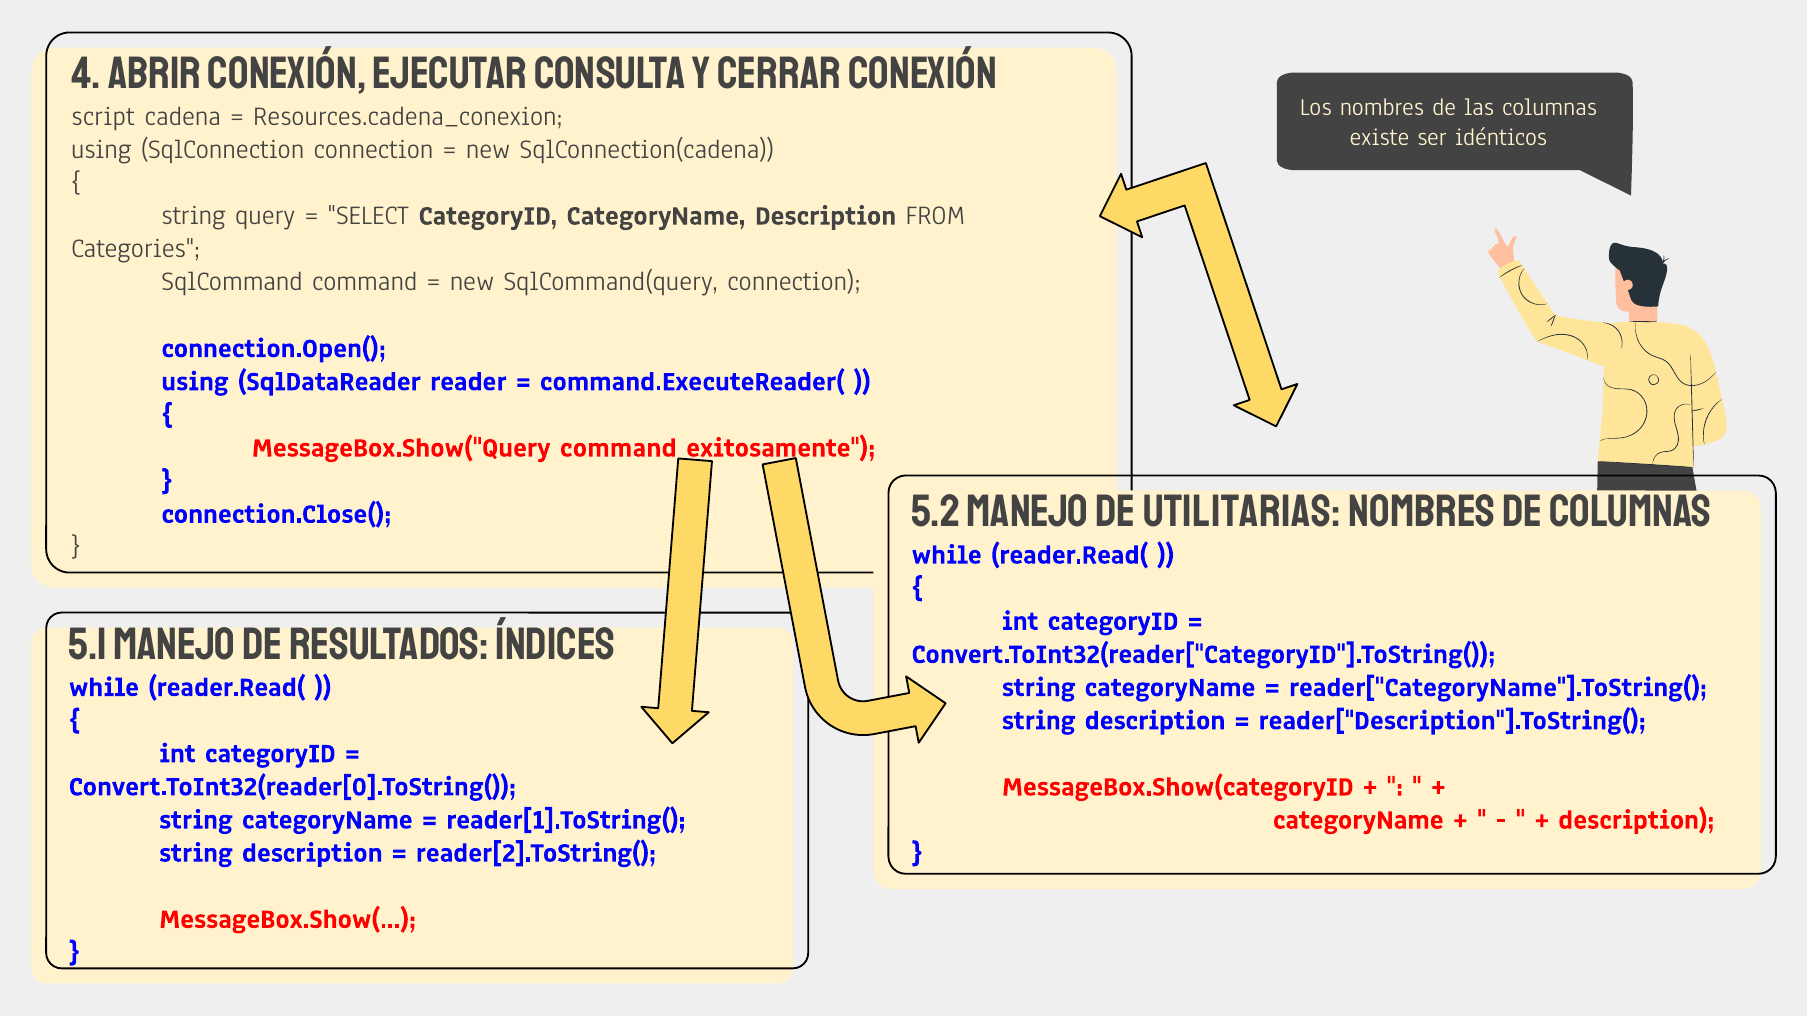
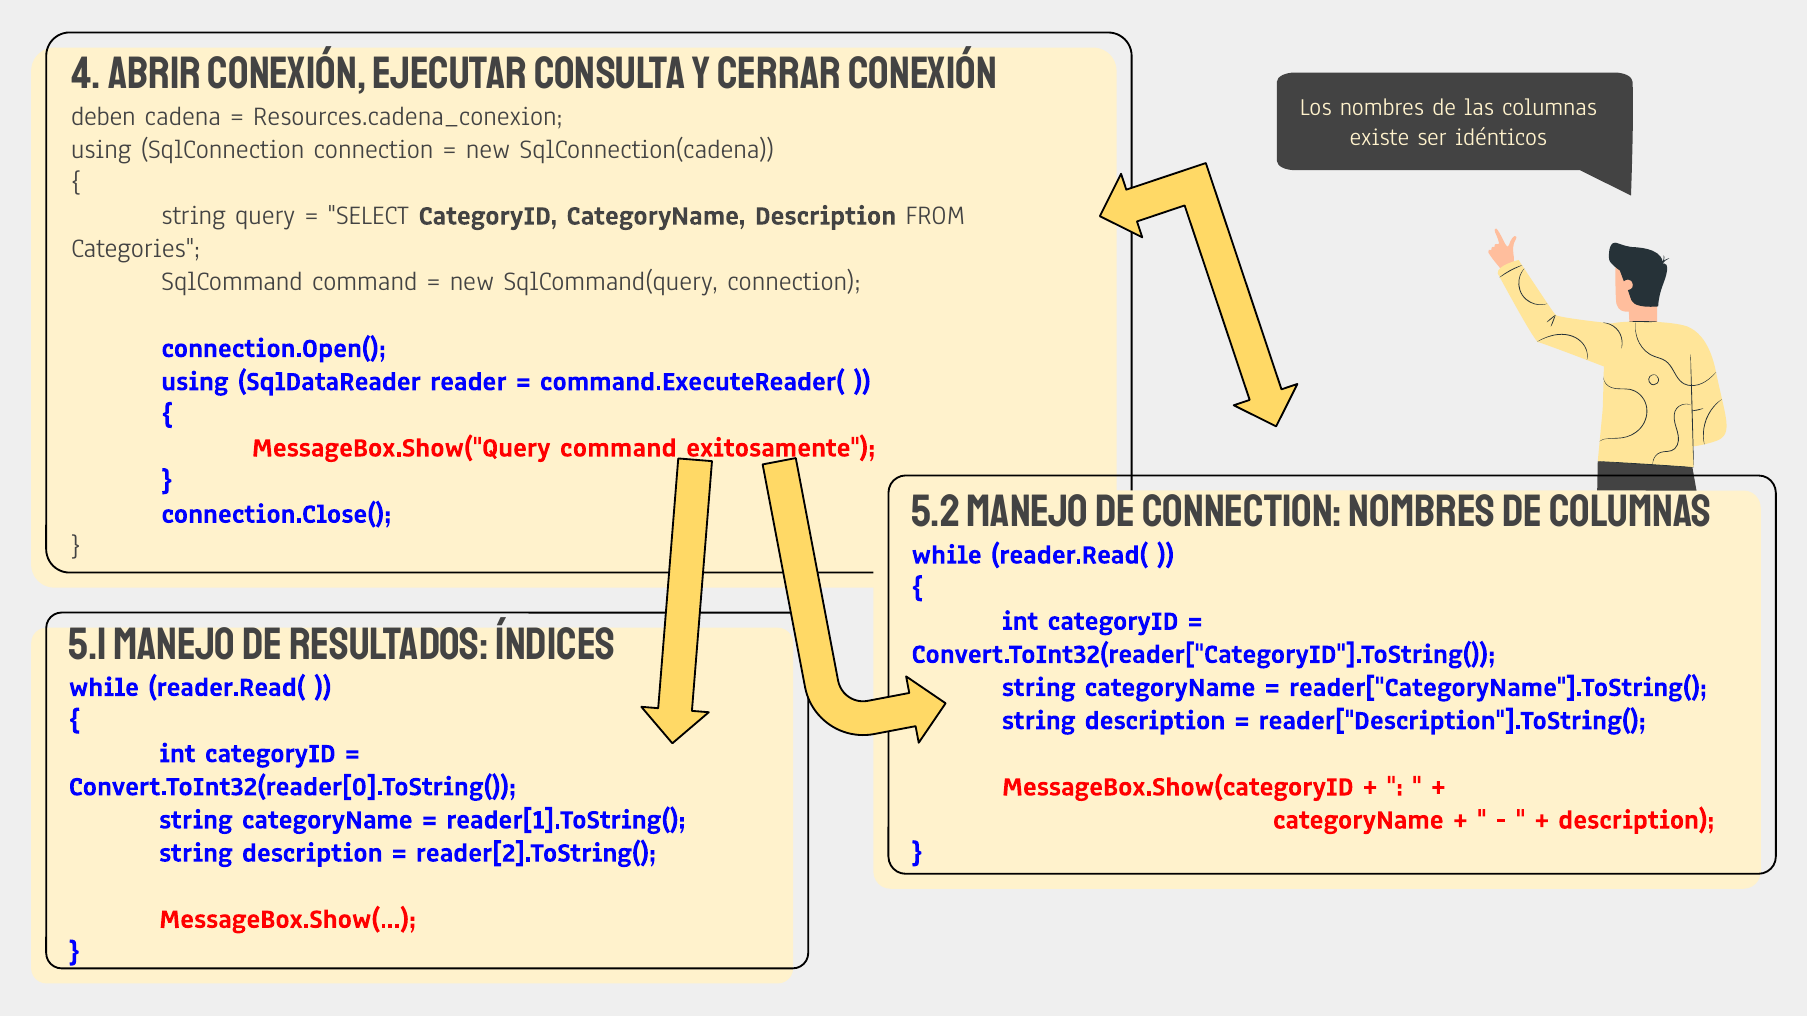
script: script -> deben (103, 116)
de utilitarias: utilitarias -> connection (1242, 512)
